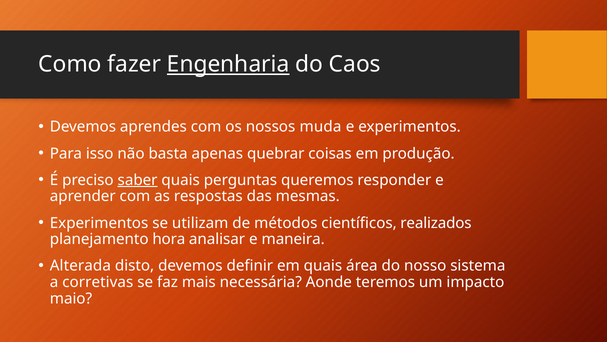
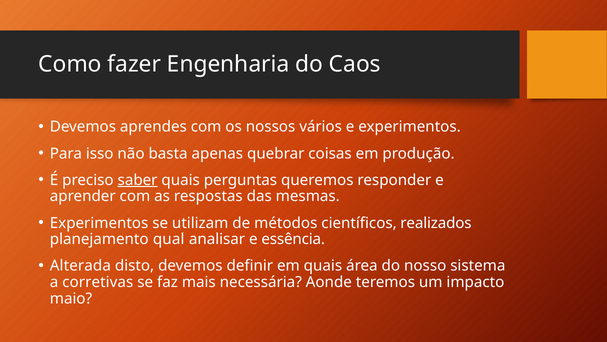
Engenharia underline: present -> none (228, 64)
muda: muda -> vários (321, 127)
hora: hora -> qual (169, 239)
maneira: maneira -> essência (293, 239)
